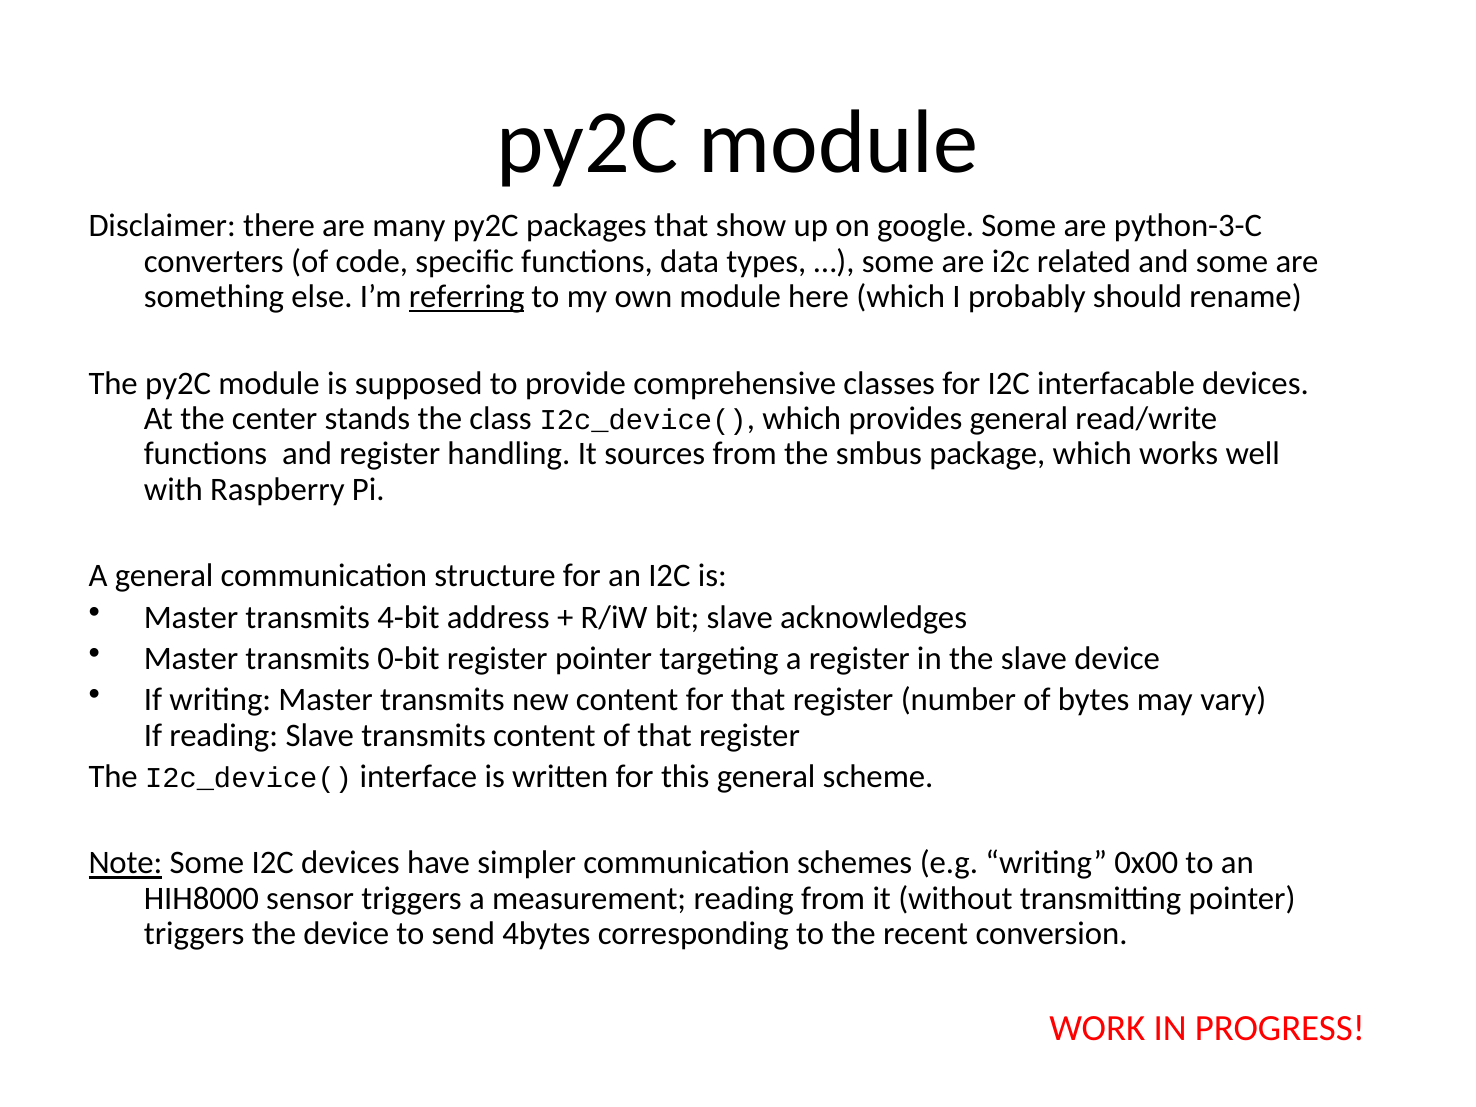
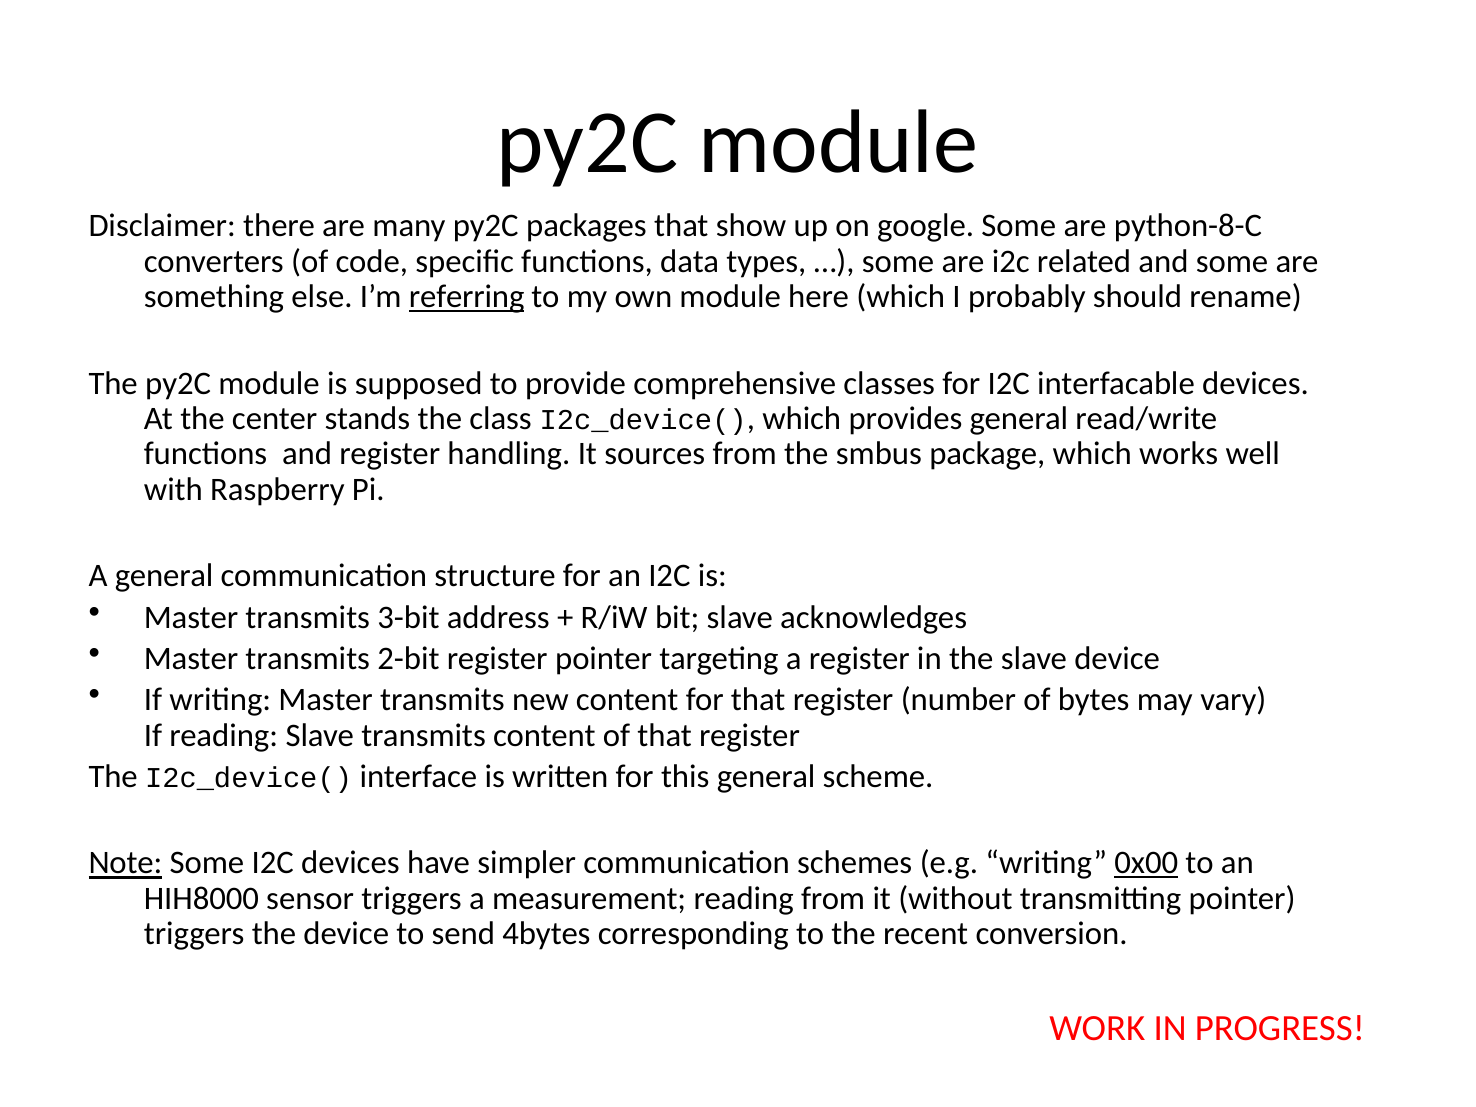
python-3-C: python-3-C -> python-8-C (1188, 226)
4-bit: 4-bit -> 3-bit (408, 617)
0-bit: 0-bit -> 2-bit (408, 659)
0x00 underline: none -> present (1146, 863)
